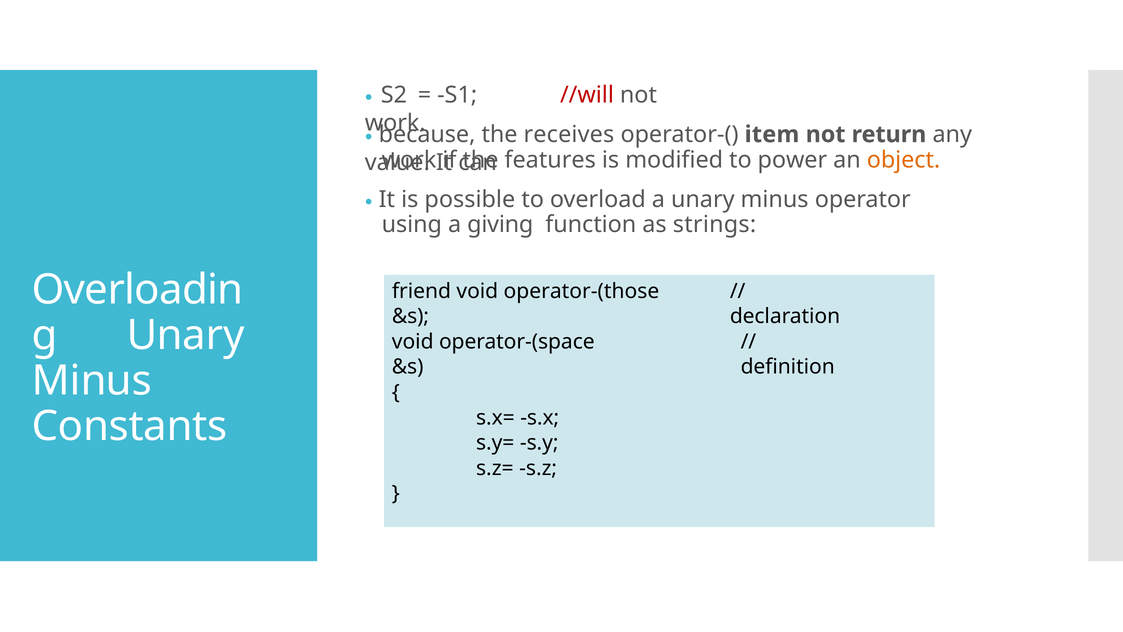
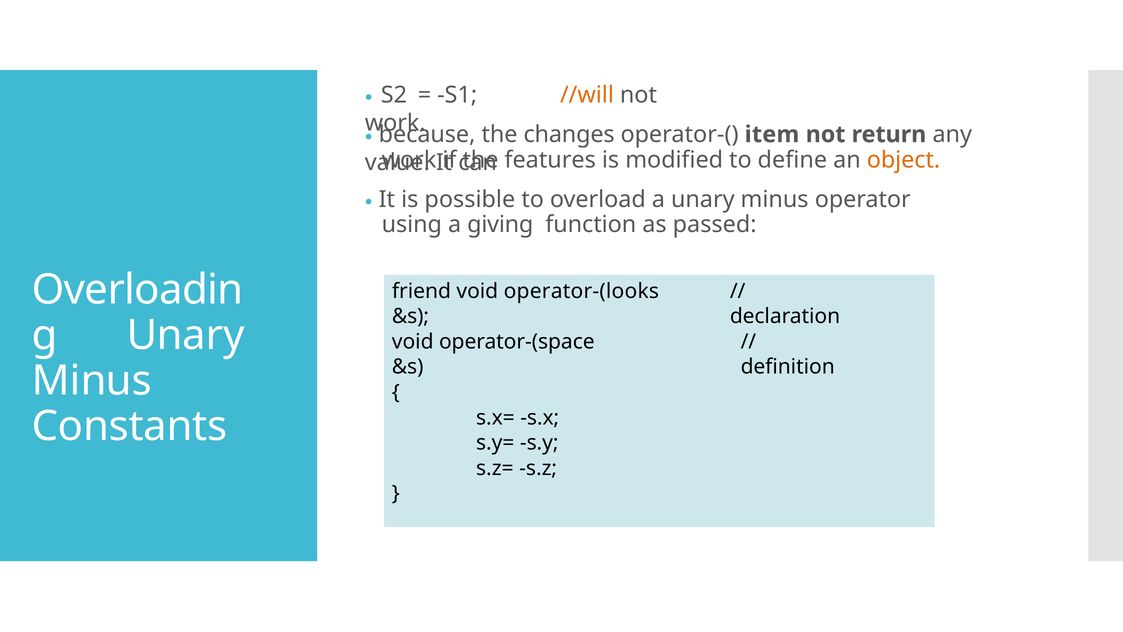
//will colour: red -> orange (587, 95)
receives: receives -> changes (569, 134)
power: power -> define (792, 160)
strings: strings -> passed (715, 225)
operator-(those: operator-(those -> operator-(looks (581, 291)
